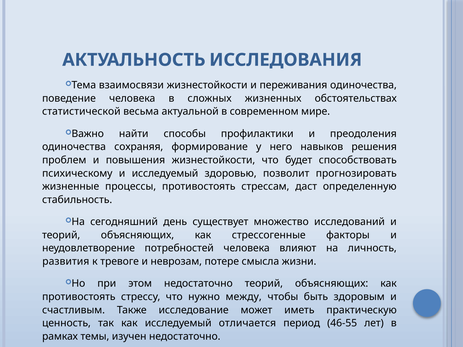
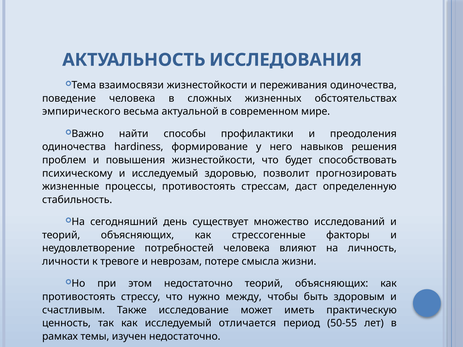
статистической: статистической -> эмпирического (81, 112)
сохраняя: сохраняя -> hardiness (139, 147)
развития: развития -> личности (66, 262)
46-55: 46-55 -> 50-55 (342, 323)
